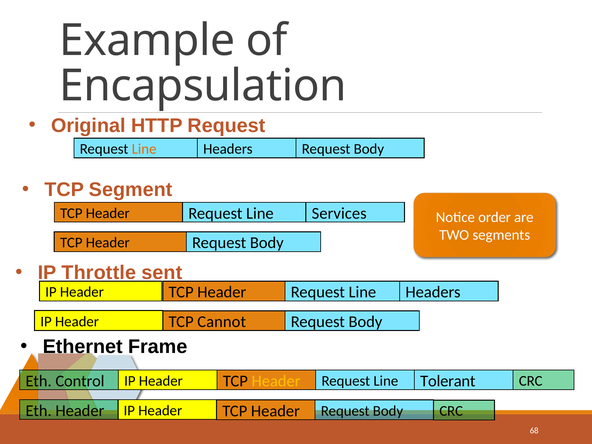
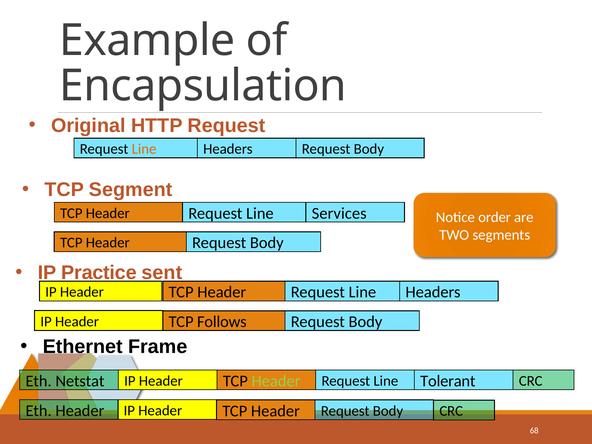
Throttle: Throttle -> Practice (99, 273)
Cannot: Cannot -> Follows (222, 322)
Control: Control -> Netstat (80, 381)
Header colour: yellow -> light green (276, 381)
